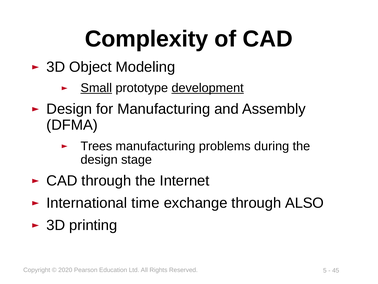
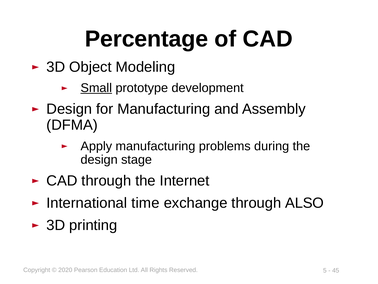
Complexity: Complexity -> Percentage (147, 39)
development underline: present -> none (208, 88)
Trees: Trees -> Apply (96, 146)
